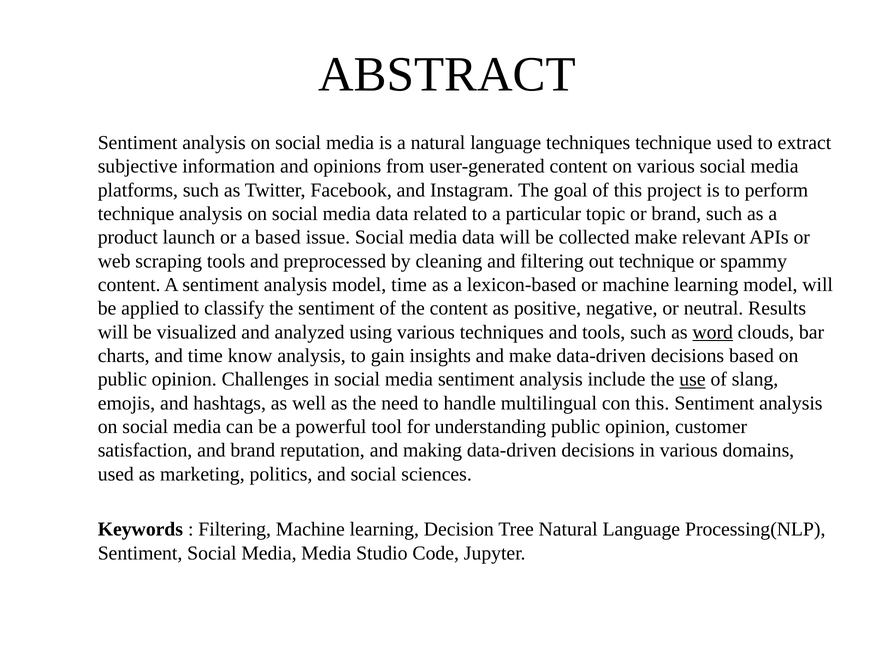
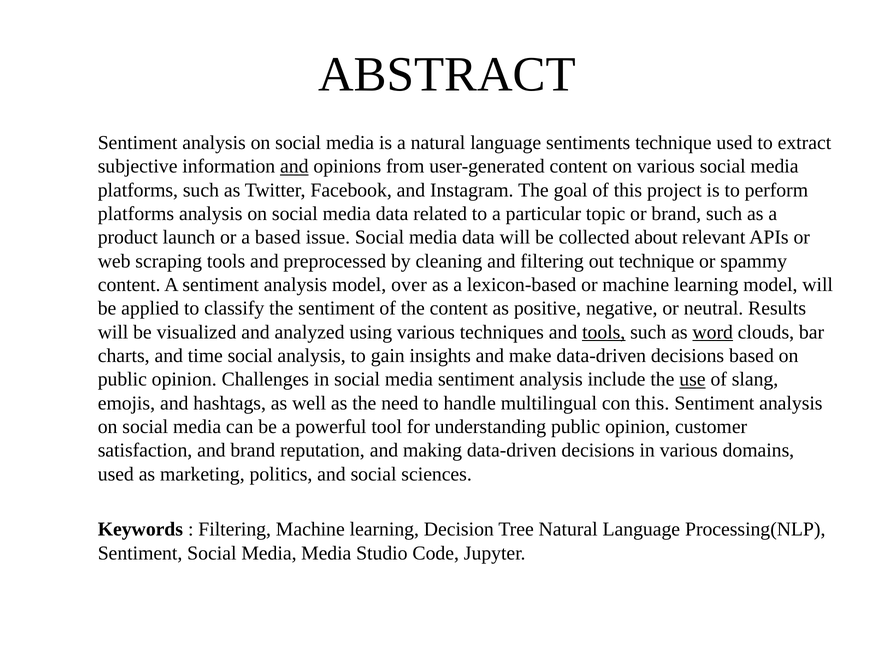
language techniques: techniques -> sentiments (588, 143)
and underline: none -> present (294, 167)
technique: technique -> platforms (136, 214)
collected make: make -> about (656, 238)
model time: time -> over (409, 285)
tools underline: none -> present (604, 332)
time know: know -> social (250, 356)
